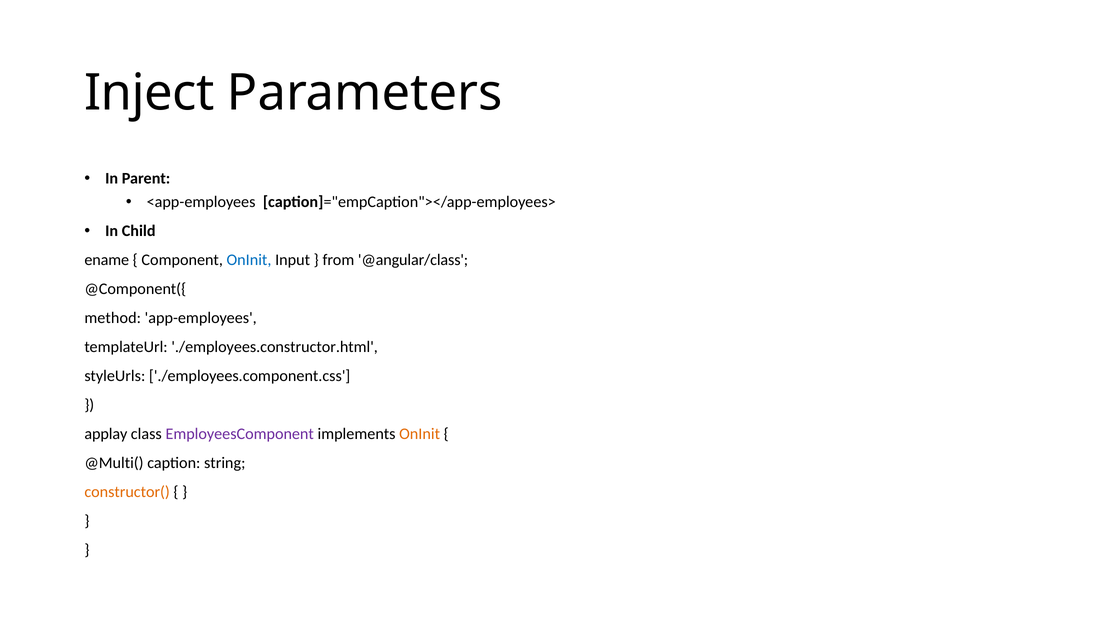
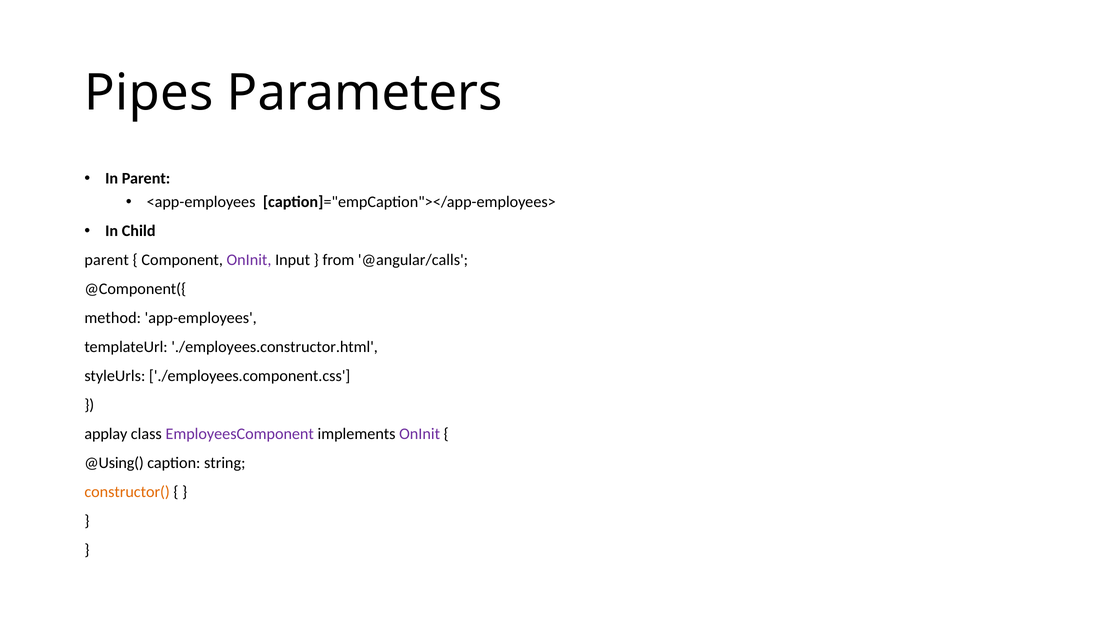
Inject: Inject -> Pipes (149, 93)
ename: ename -> parent (107, 260)
OnInit colour: blue -> purple (249, 260)
@angular/class: @angular/class -> @angular/calls (413, 260)
OnInit colour: orange -> purple (420, 434)
@Multi(: @Multi( -> @Using( (114, 463)
